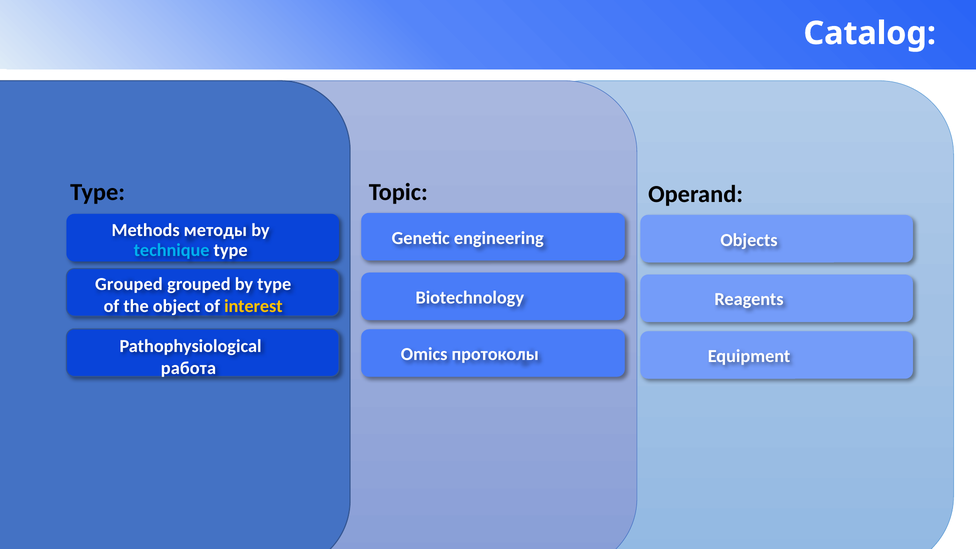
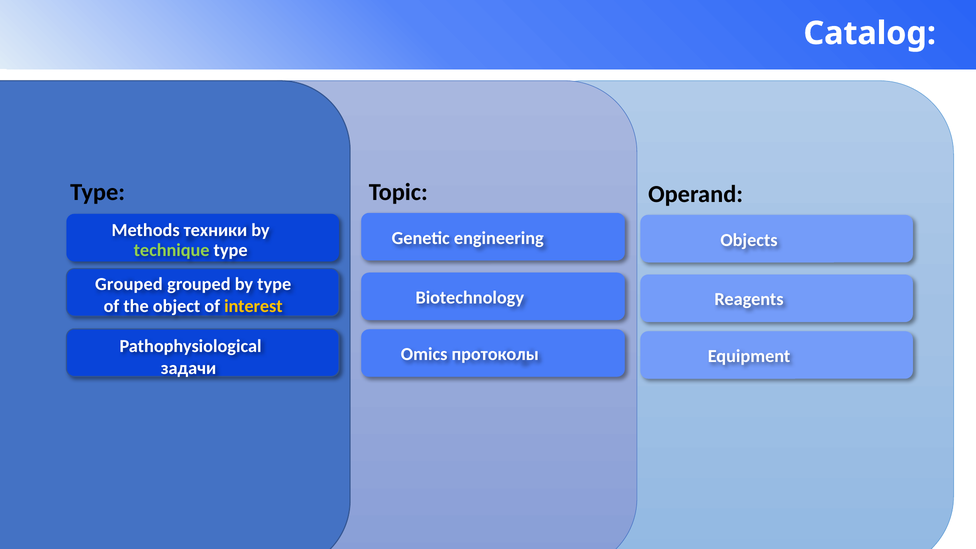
методы: методы -> техники (215, 230)
technique colour: light blue -> light green (172, 250)
работа: работа -> задачи (189, 368)
